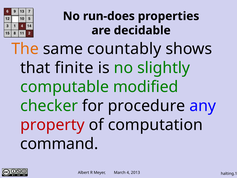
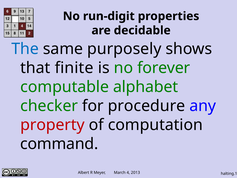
run-does: run-does -> run-digit (109, 16)
The colour: orange -> blue (25, 49)
countably: countably -> purposely (124, 49)
slightly: slightly -> forever (164, 68)
modified: modified -> alphabet (146, 87)
